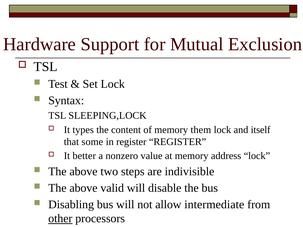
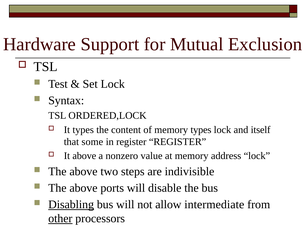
SLEEPING,LOCK: SLEEPING,LOCK -> ORDERED,LOCK (108, 116)
memory them: them -> types (201, 130)
It better: better -> above (84, 156)
valid: valid -> ports (112, 188)
Disabling underline: none -> present (71, 205)
